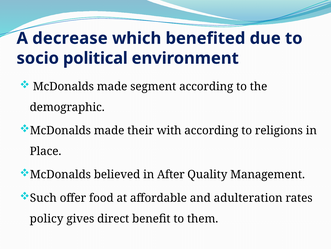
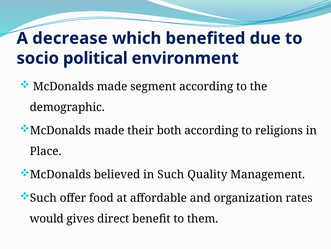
with: with -> both (169, 130)
in After: After -> Such (171, 174)
adulteration: adulteration -> organization (248, 197)
policy: policy -> would (47, 218)
